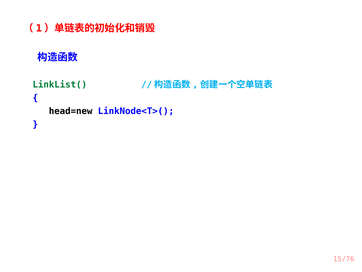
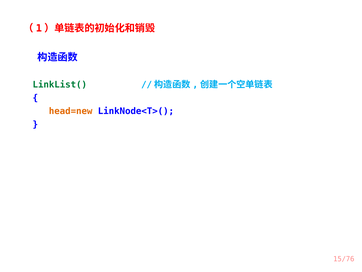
head=new colour: black -> orange (71, 111)
